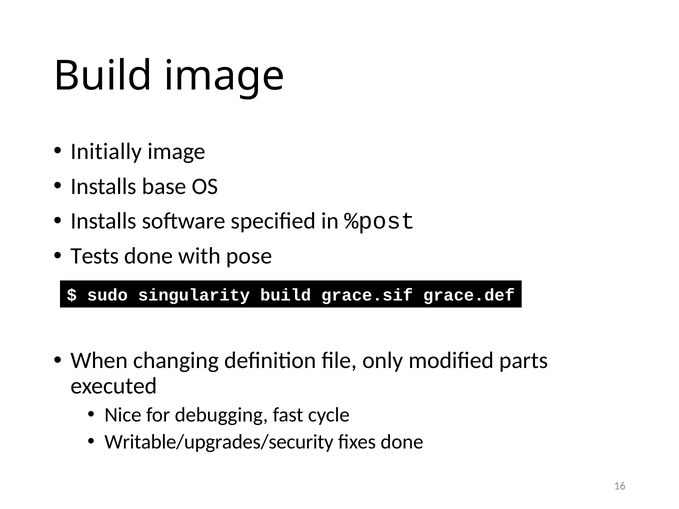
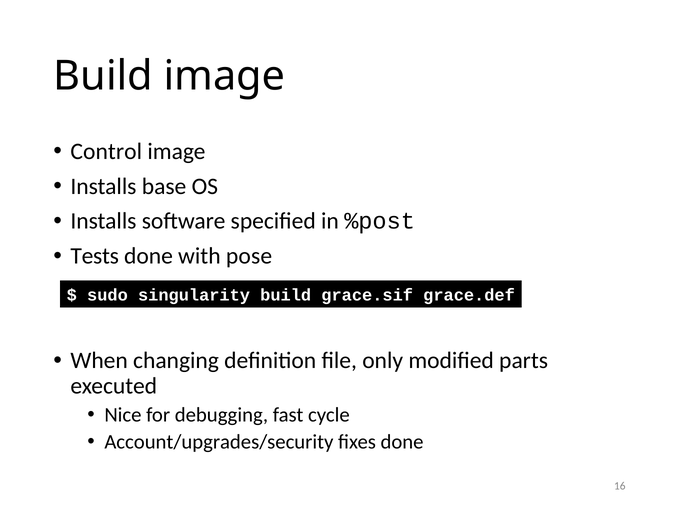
Initially: Initially -> Control (106, 152)
Writable/upgrades/security: Writable/upgrades/security -> Account/upgrades/security (219, 442)
